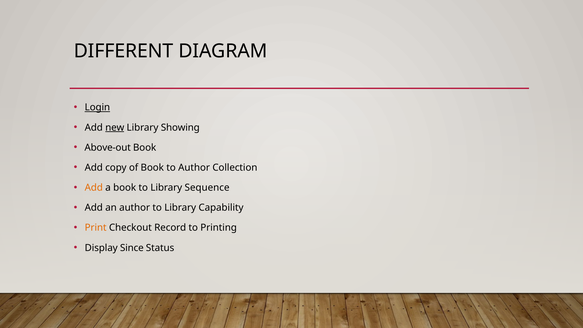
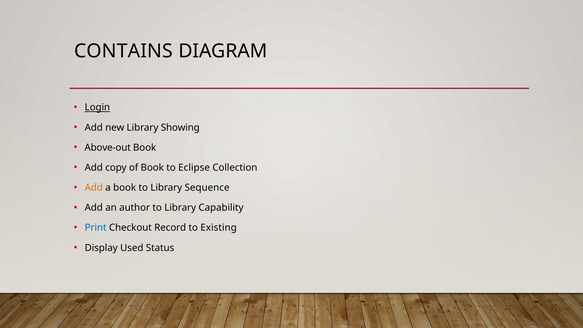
DIFFERENT: DIFFERENT -> CONTAINS (123, 51)
new underline: present -> none (115, 127)
to Author: Author -> Eclipse (194, 168)
Print colour: orange -> blue (96, 228)
Printing: Printing -> Existing (219, 228)
Since: Since -> Used (132, 248)
